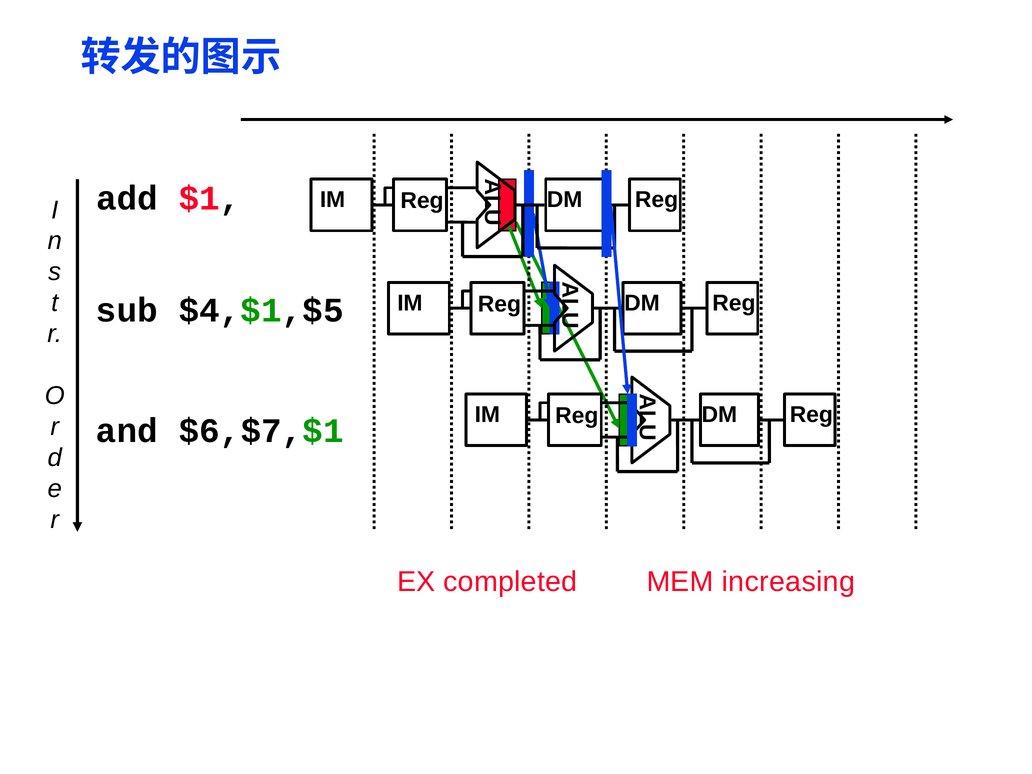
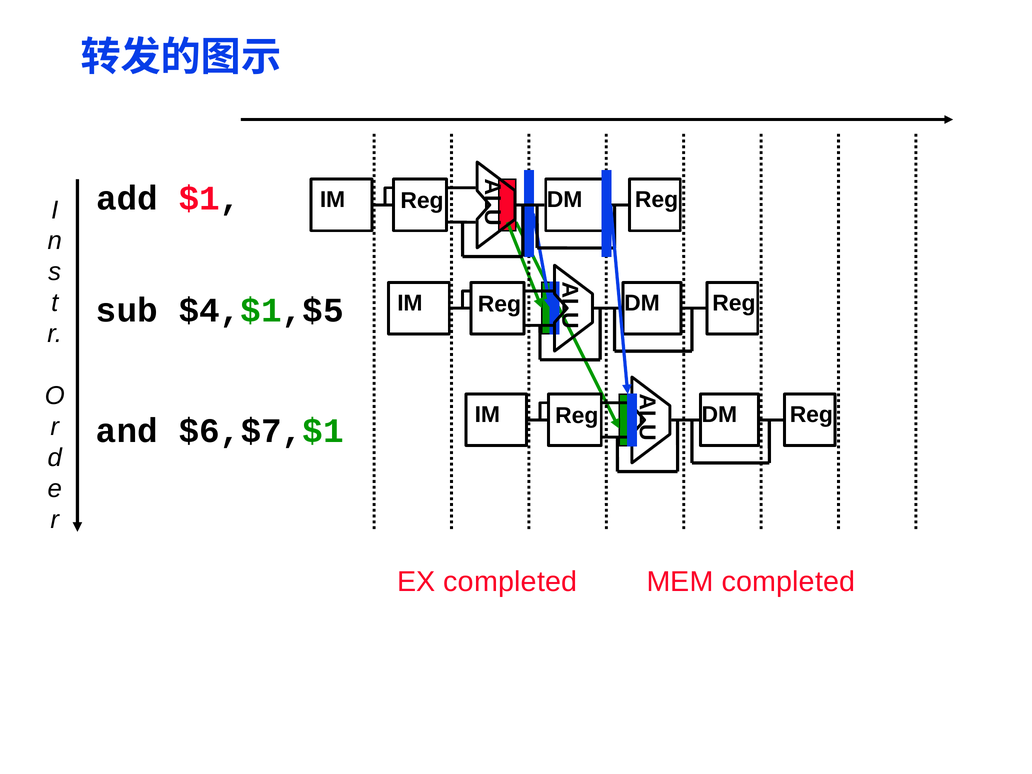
MEM increasing: increasing -> completed (788, 582)
